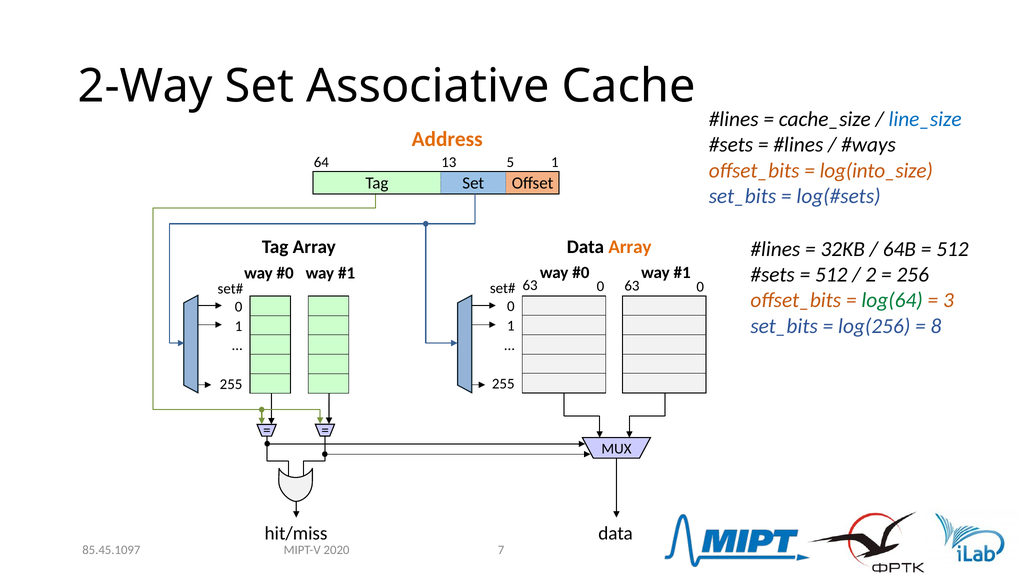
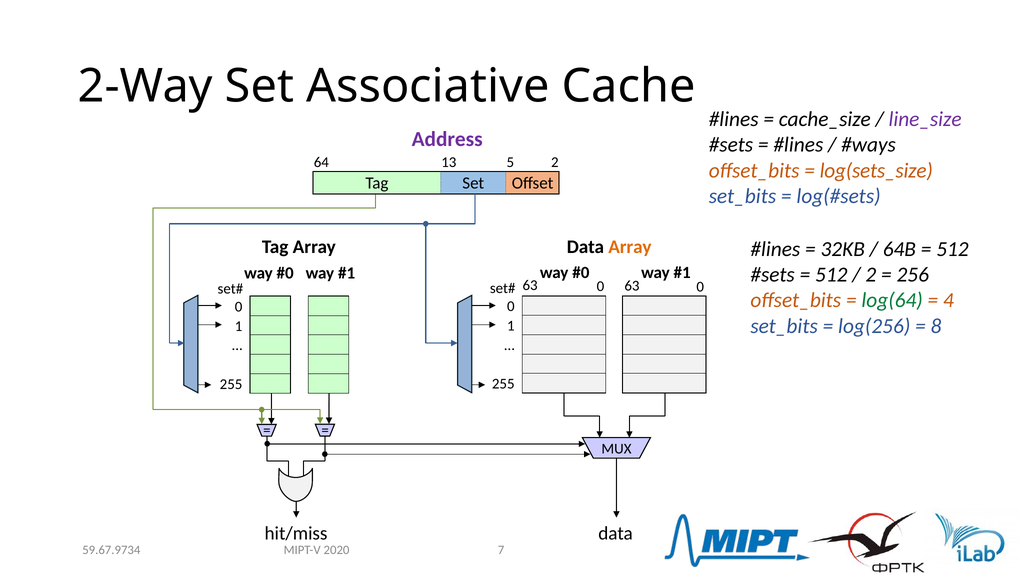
line_size colour: blue -> purple (925, 119)
Address colour: orange -> purple (447, 139)
5 1: 1 -> 2 (555, 162)
log(into_size: log(into_size -> log(sets_size (876, 170)
3: 3 -> 4 (948, 300)
85.45.1097: 85.45.1097 -> 59.67.9734 (111, 550)
